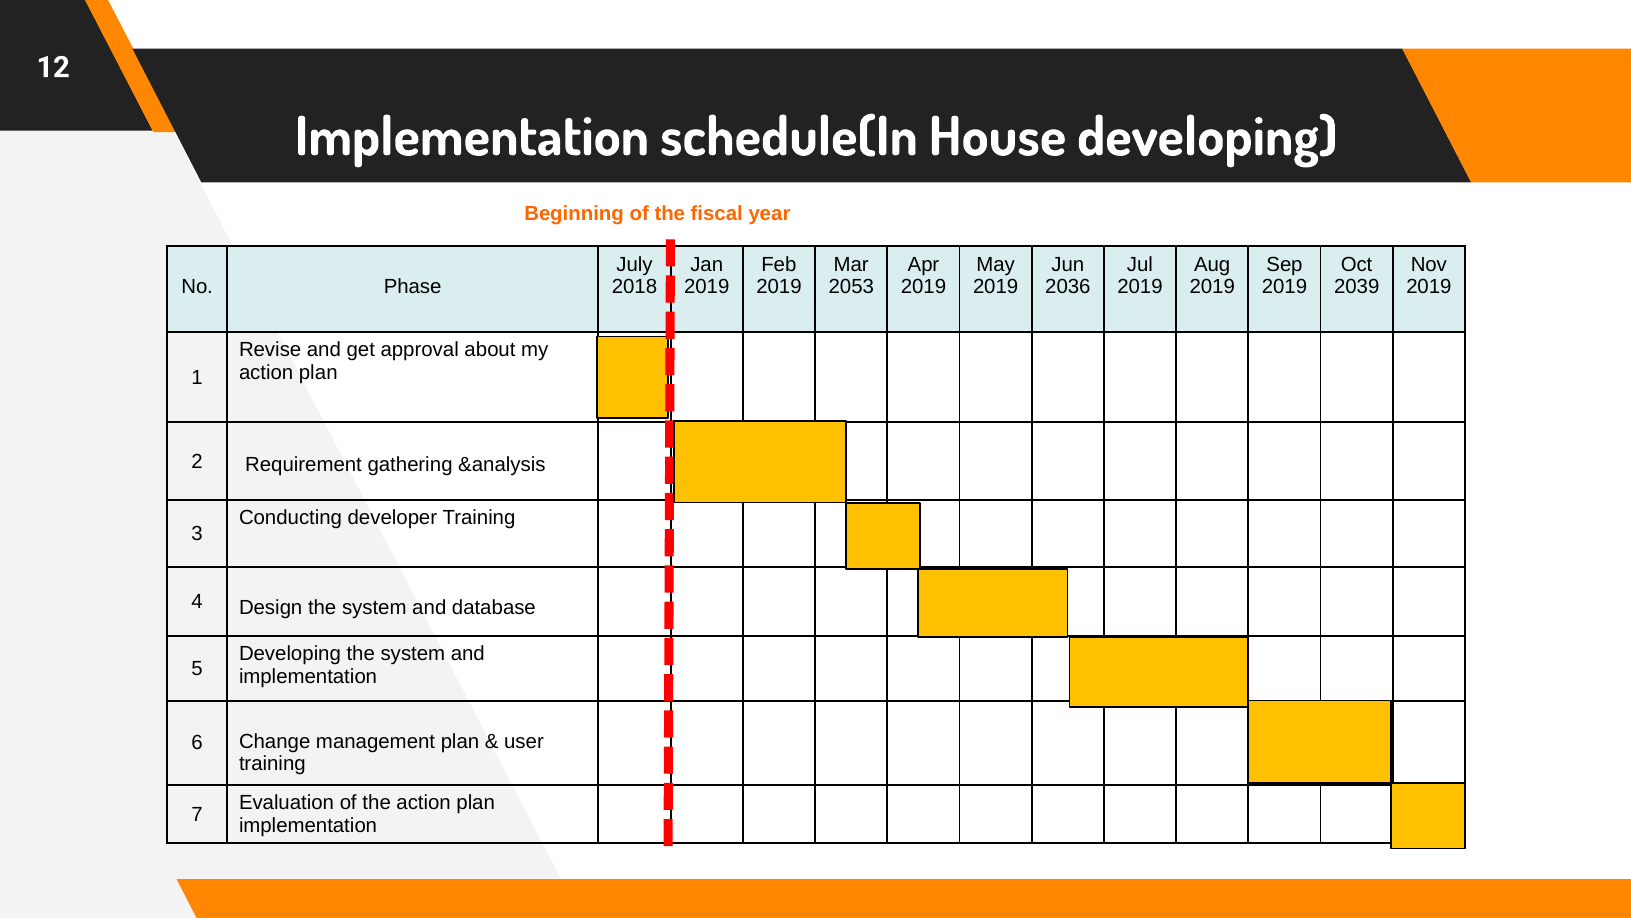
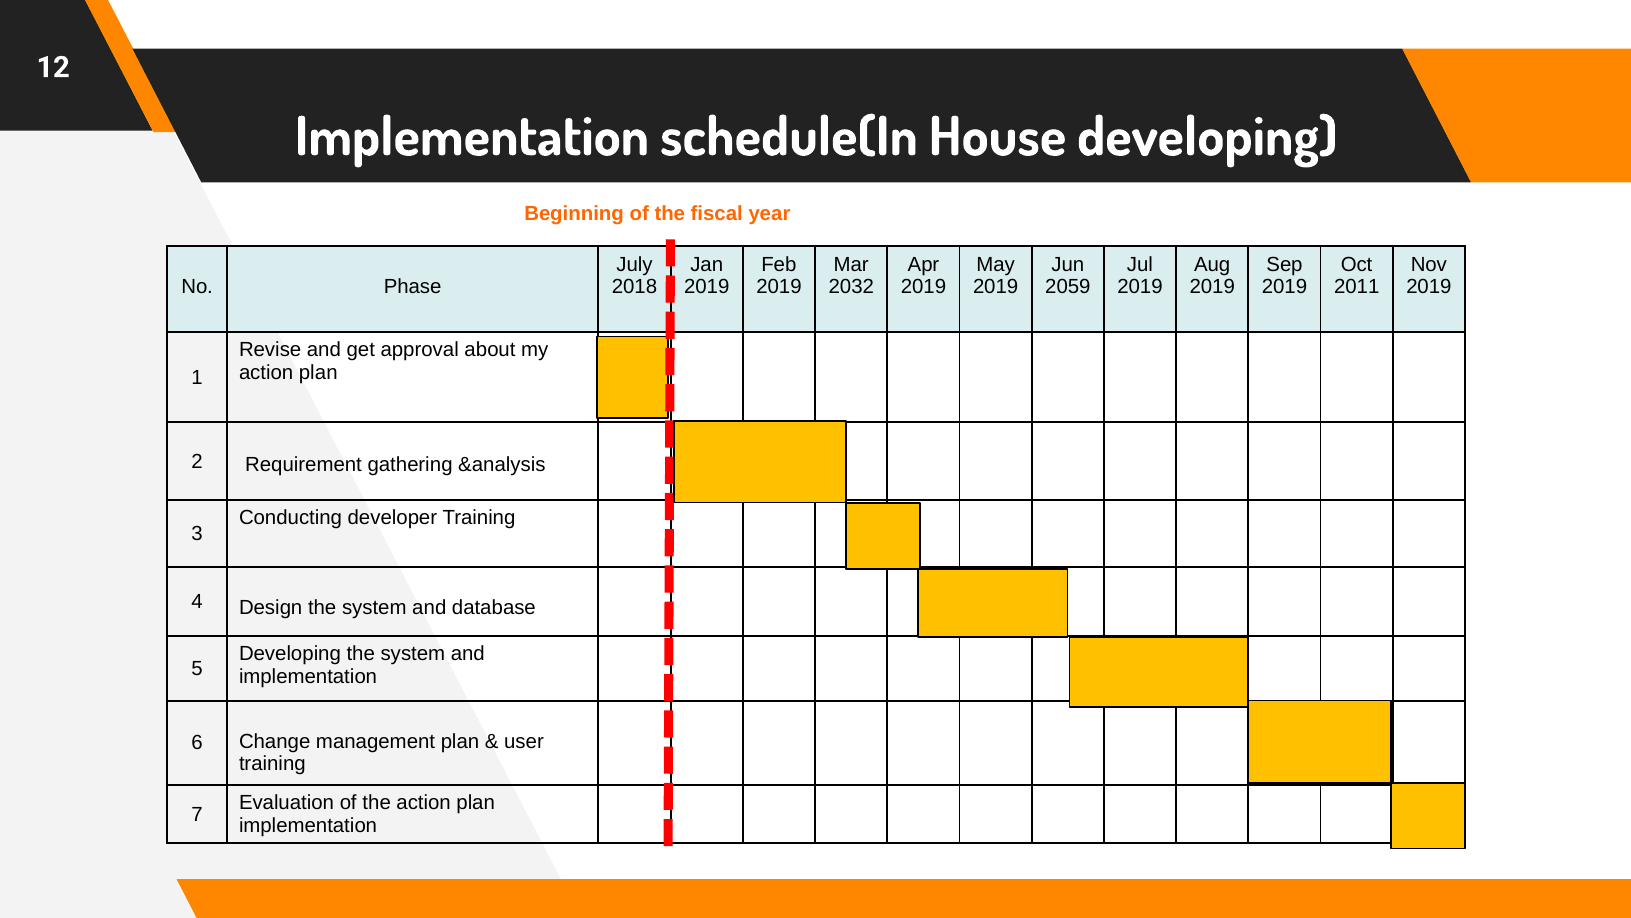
2053: 2053 -> 2032 (851, 287)
2036: 2036 -> 2059 (1068, 287)
2039: 2039 -> 2011 (1357, 287)
